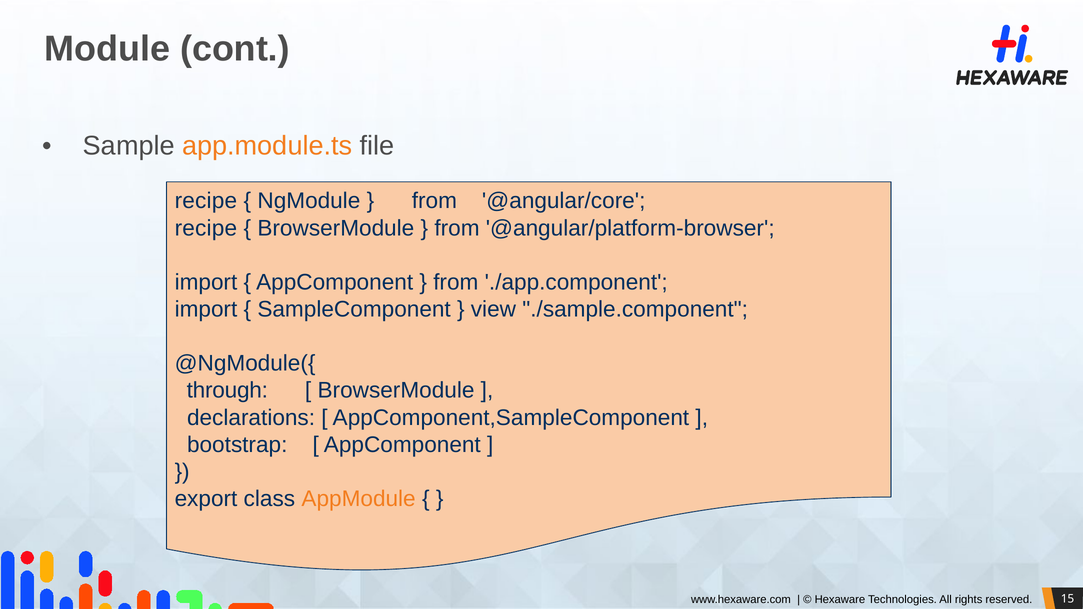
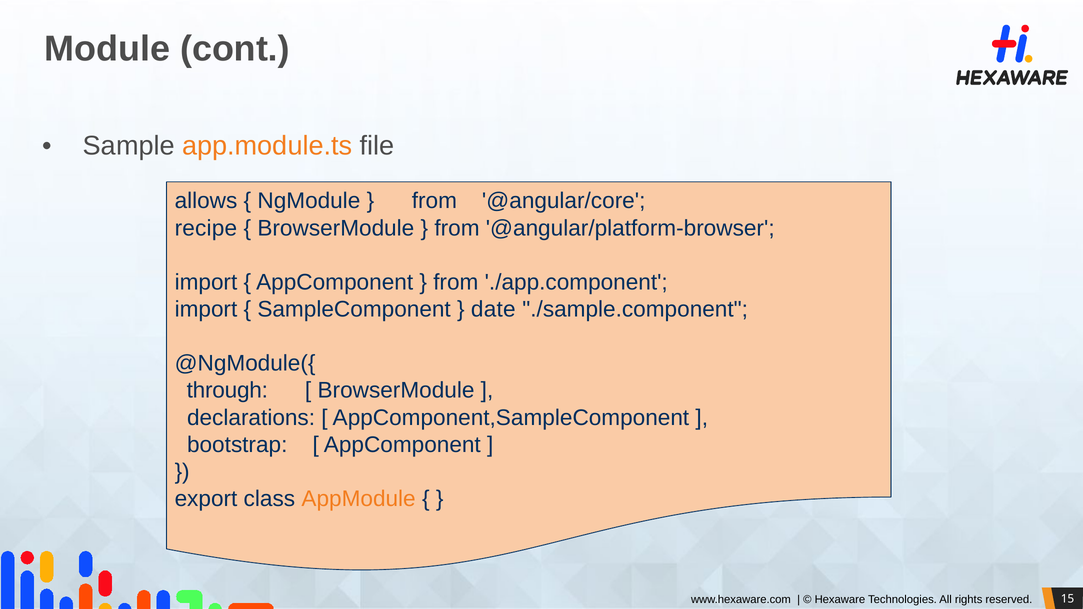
recipe: recipe -> allows (206, 201)
view: view -> date (493, 309)
